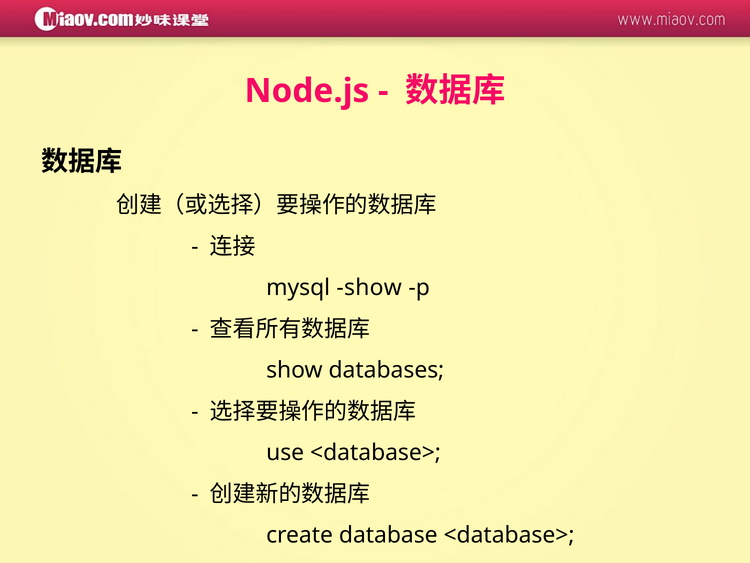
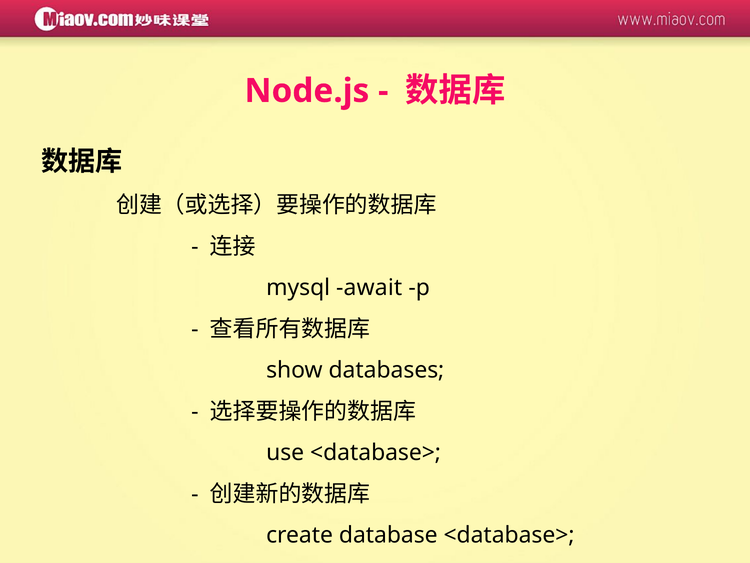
mysql show: show -> await (369, 288)
